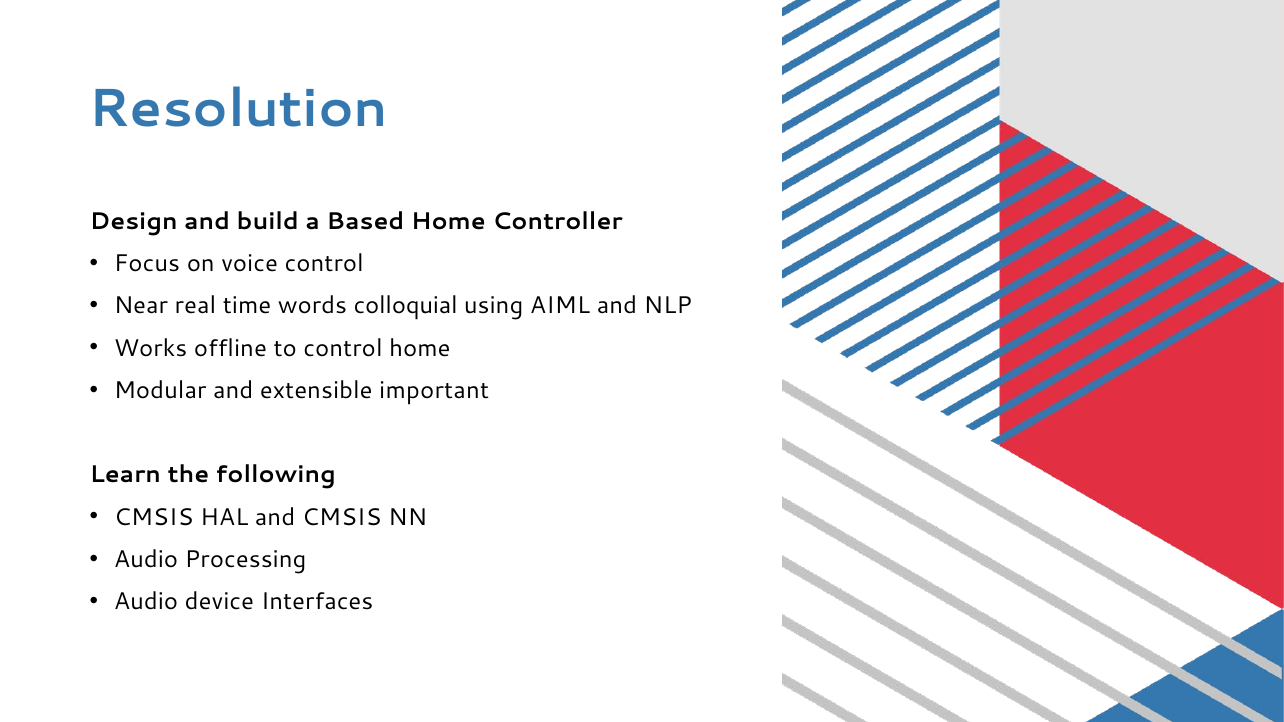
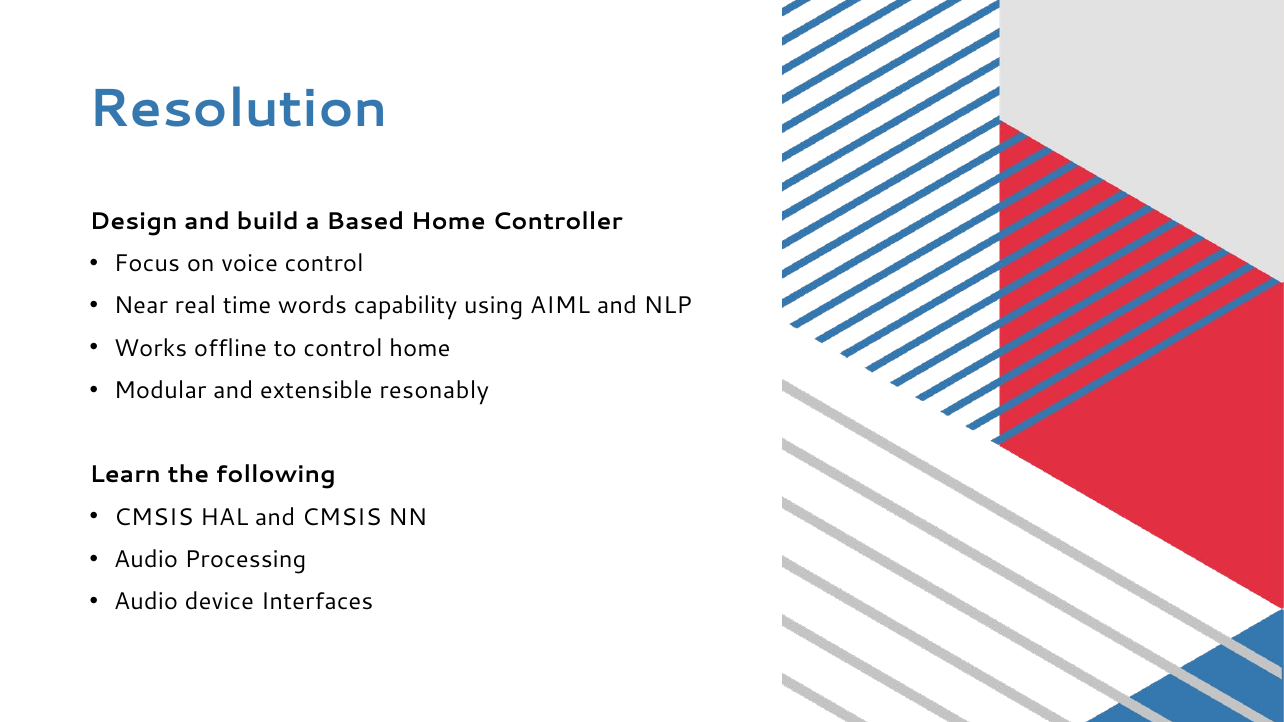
colloquial: colloquial -> capability (406, 306)
important: important -> resonably (434, 391)
